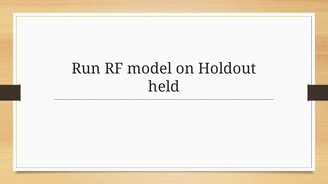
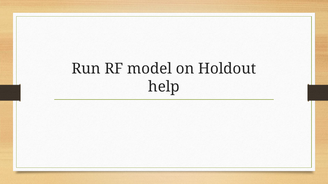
held: held -> help (164, 87)
